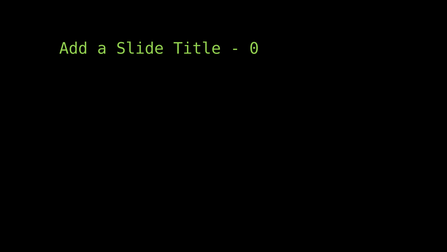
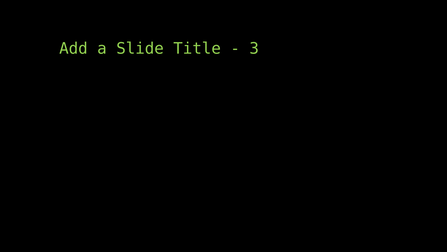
0: 0 -> 3 (254, 48)
